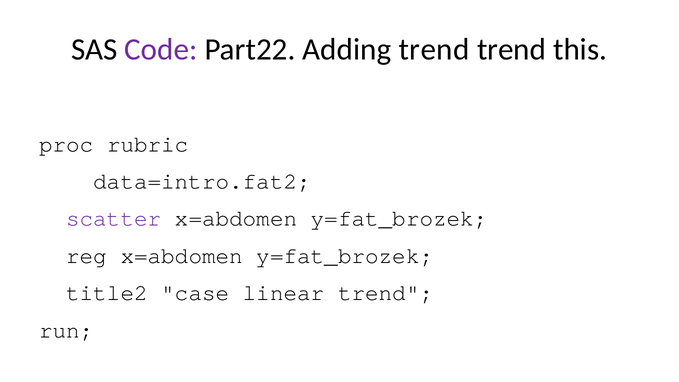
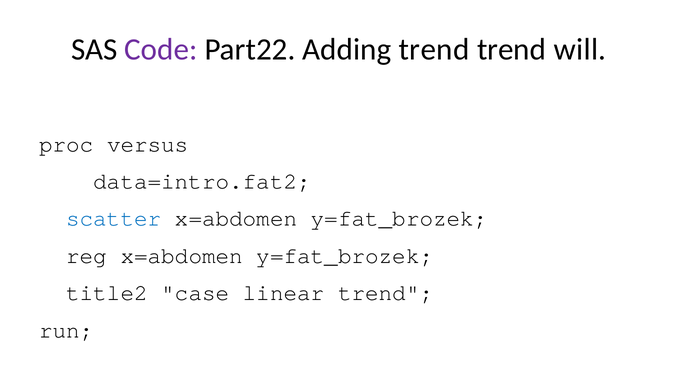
this: this -> will (580, 49)
rubric: rubric -> versus (148, 144)
scatter colour: purple -> blue (114, 218)
